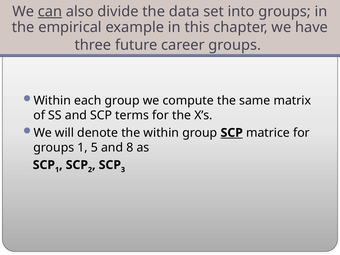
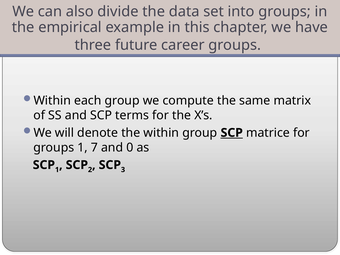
can underline: present -> none (50, 11)
5: 5 -> 7 (94, 147)
8: 8 -> 0 (130, 147)
